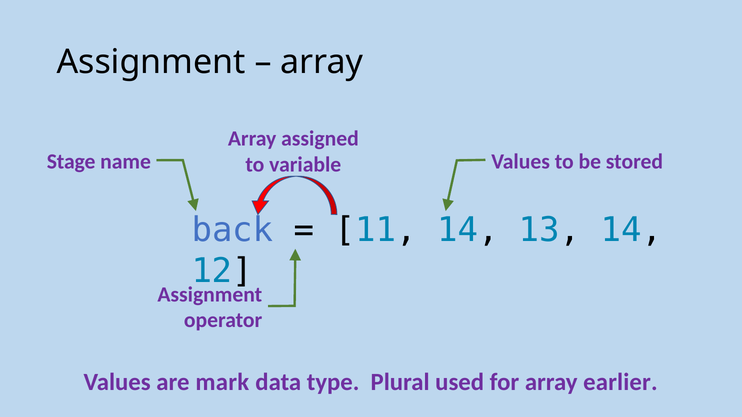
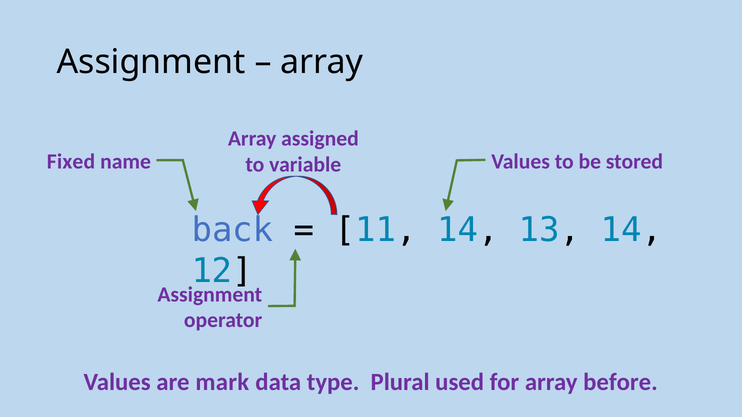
Stage: Stage -> Fixed (71, 162)
earlier: earlier -> before (620, 383)
